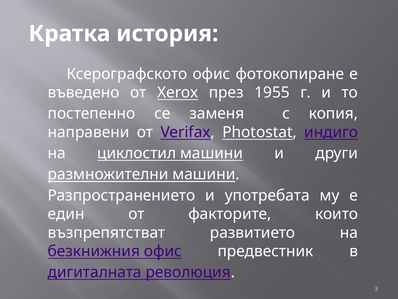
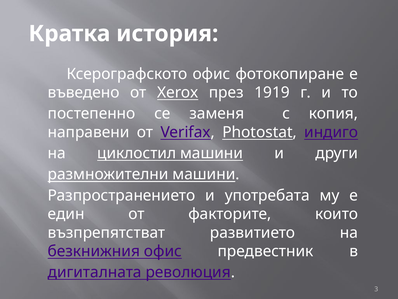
1955: 1955 -> 1919 (272, 92)
